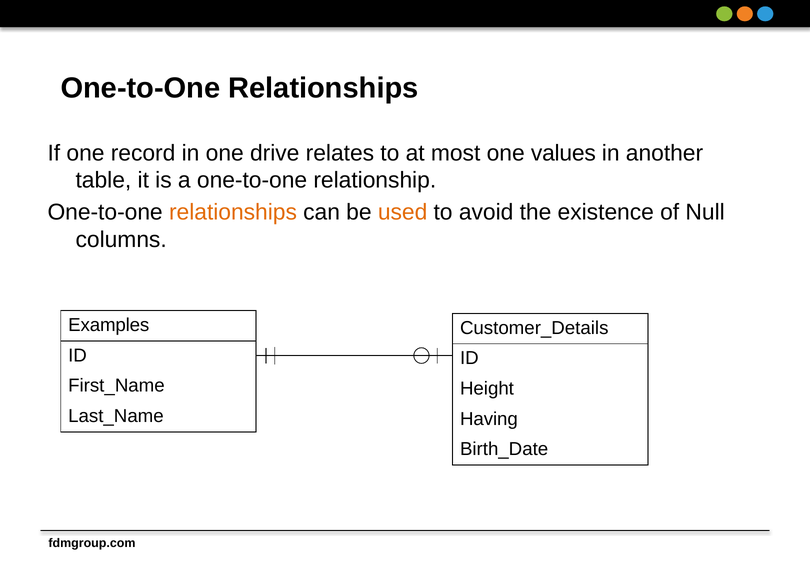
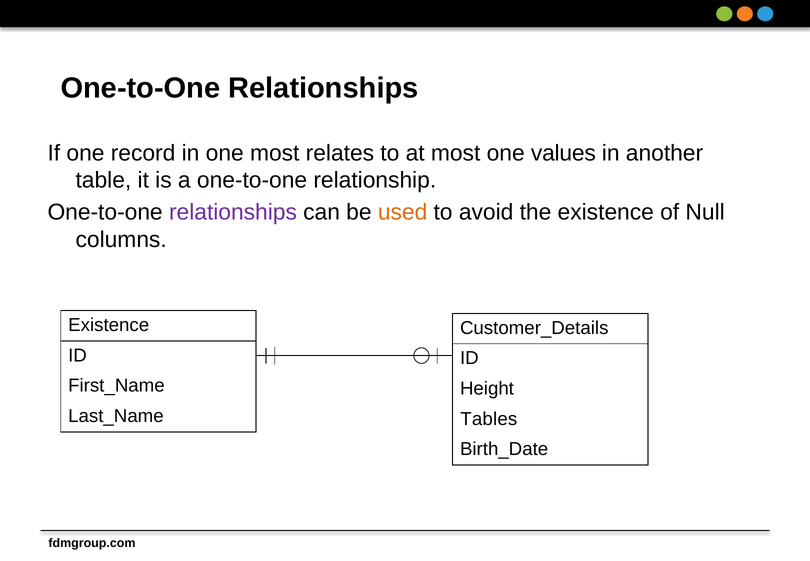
one drive: drive -> most (275, 153)
relationships colour: orange -> purple (233, 212)
Examples: Examples -> Existence (109, 325)
Having: Having -> Tables (489, 419)
